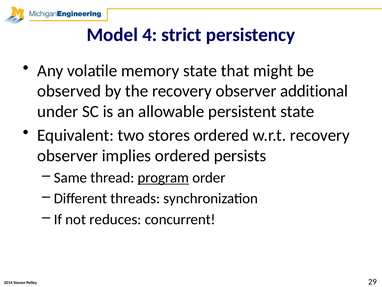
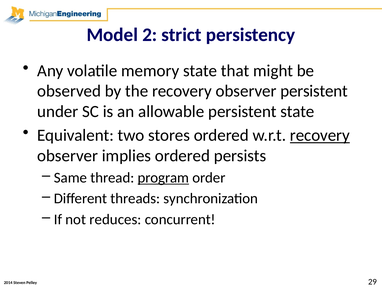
4: 4 -> 2 (150, 35)
observer additional: additional -> persistent (314, 91)
recovery underline: none -> present (320, 135)
